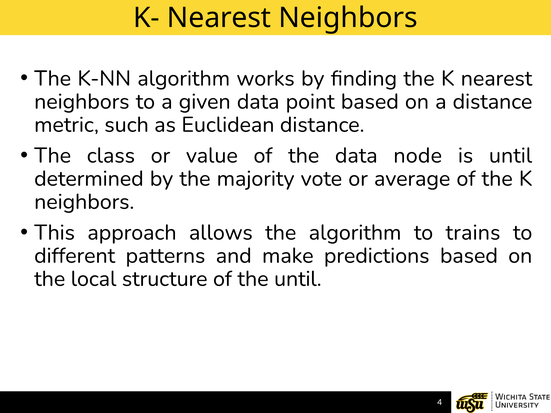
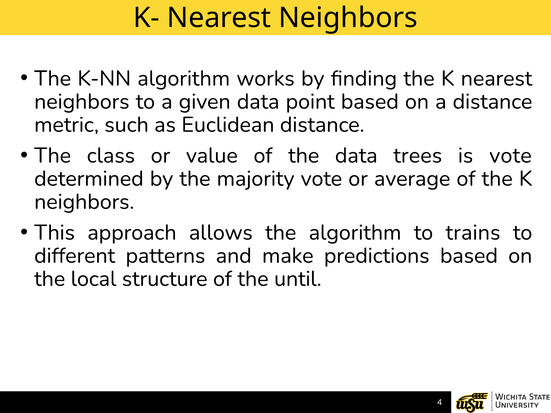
node: node -> trees (418, 156)
is until: until -> vote (510, 156)
